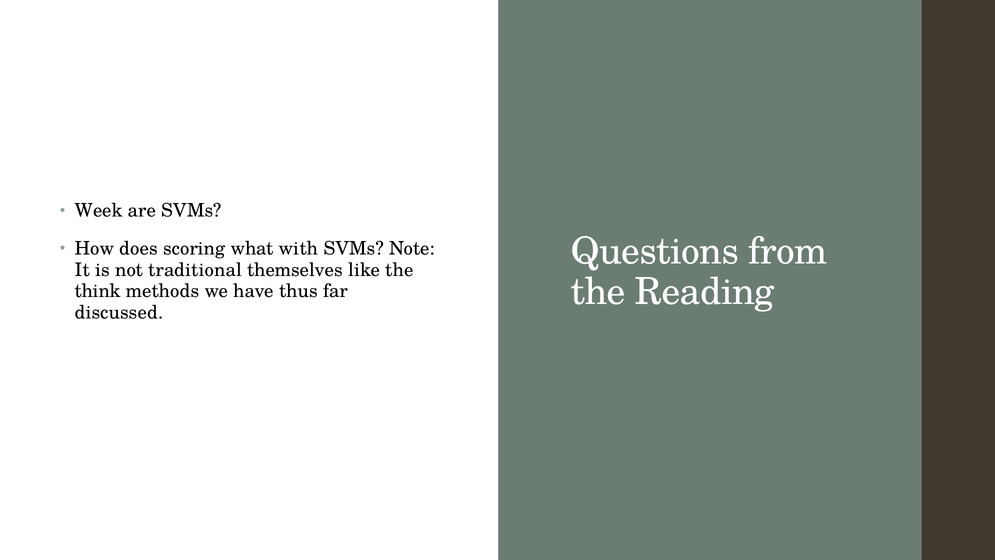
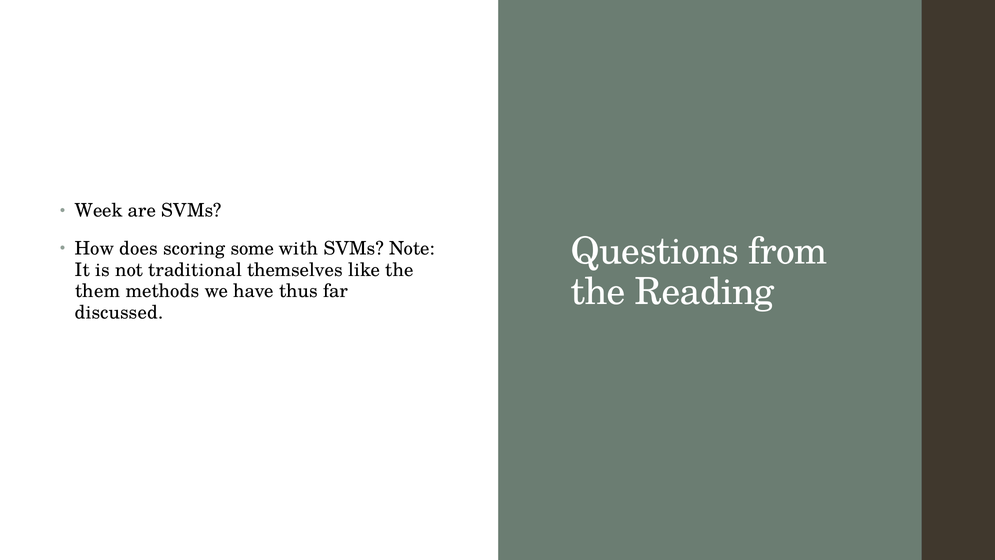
what: what -> some (252, 248)
think: think -> them (98, 291)
